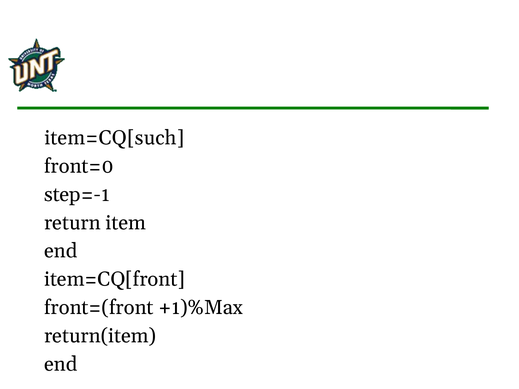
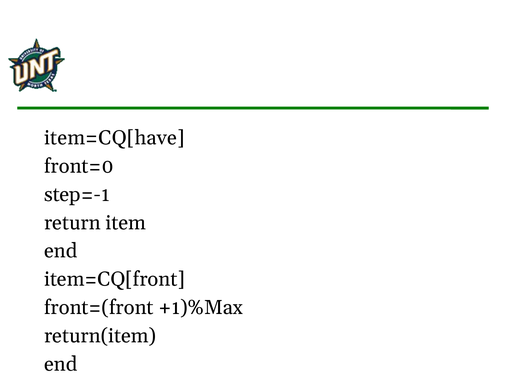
item=CQ[such: item=CQ[such -> item=CQ[have (114, 138)
